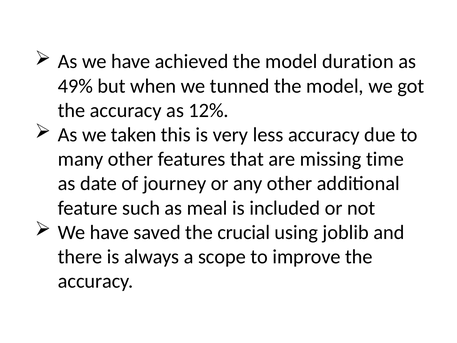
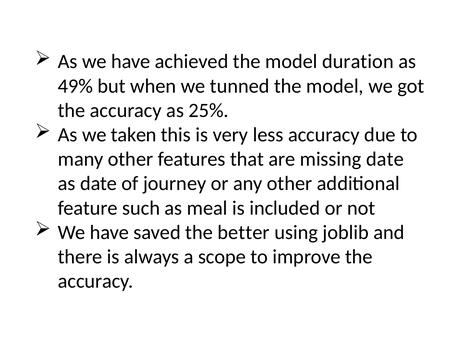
12%: 12% -> 25% (209, 110)
missing time: time -> date (385, 159)
crucial: crucial -> better (244, 232)
